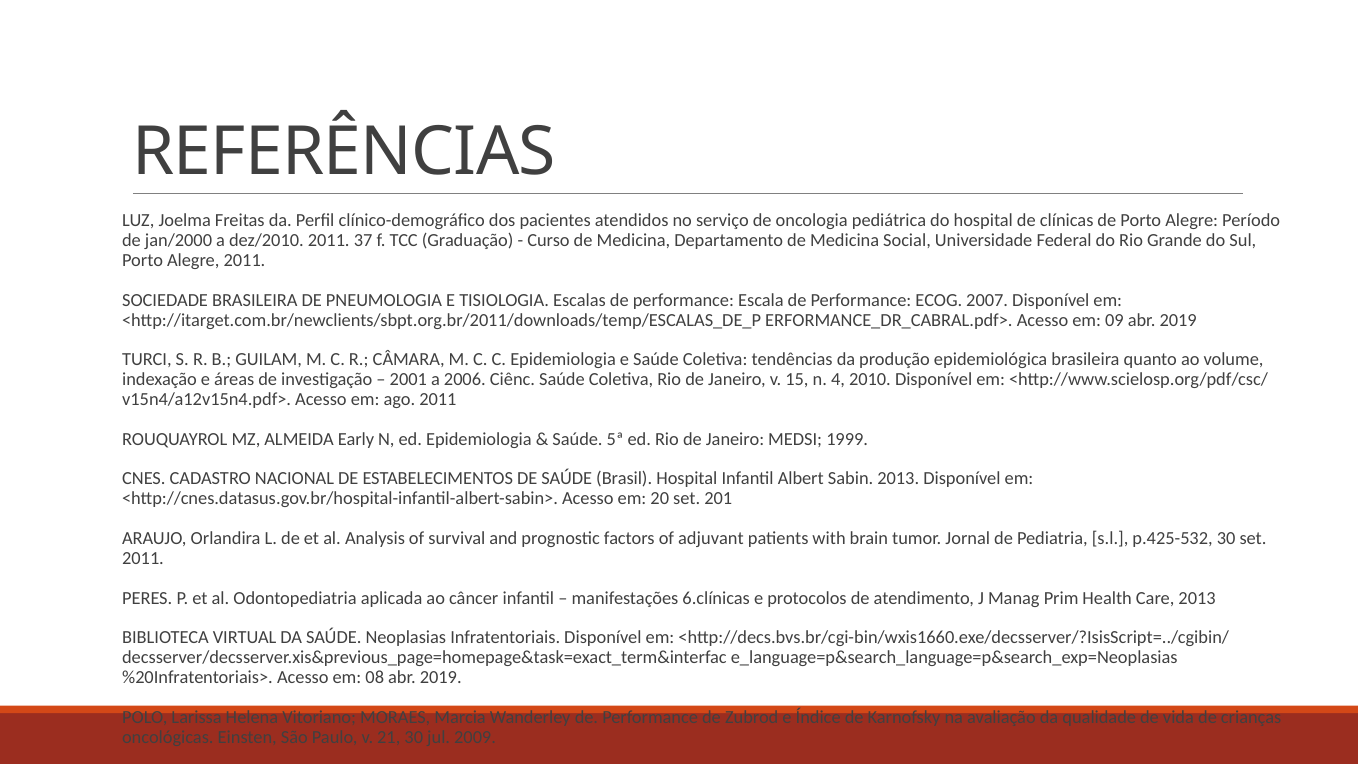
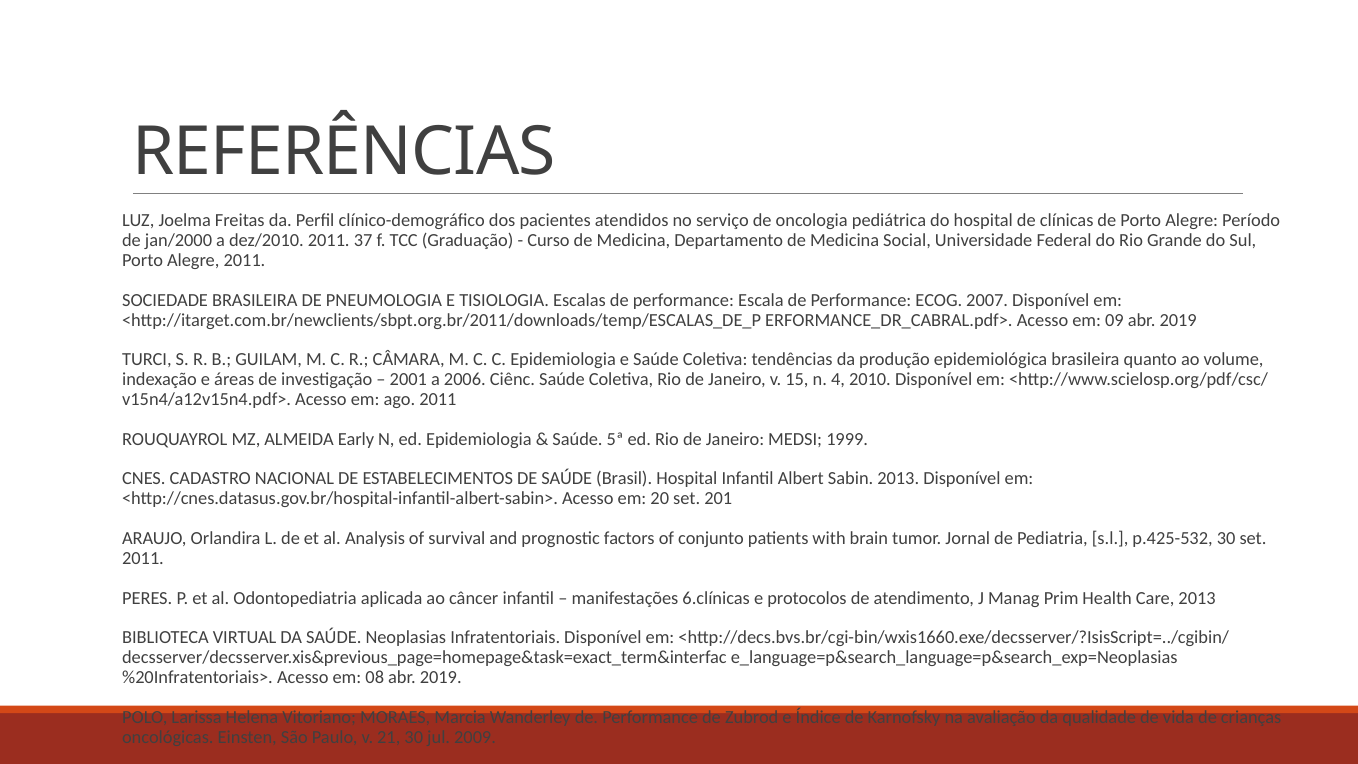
adjuvant: adjuvant -> conjunto (711, 538)
